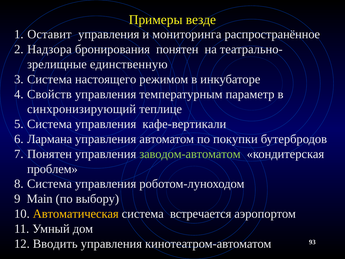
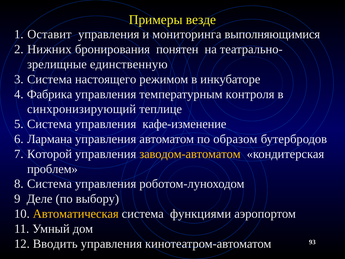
распространённое: распространённое -> выполняющимися (272, 34)
Надзора: Надзора -> Нижних (49, 49)
Свойств: Свойств -> Фабрика (50, 94)
параметр: параметр -> контроля (250, 94)
кафе-вертикали: кафе-вертикали -> кафе-изменение (184, 124)
покупки: покупки -> образом (235, 139)
Понятен: Понятен -> Которой (50, 154)
заводом-автоматом colour: light green -> yellow (190, 154)
Main: Main -> Деле (40, 199)
встречается: встречается -> функциями (201, 214)
